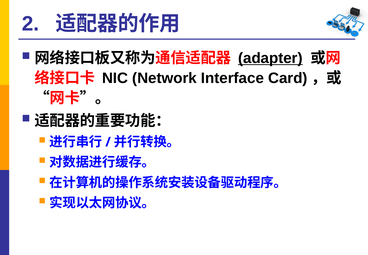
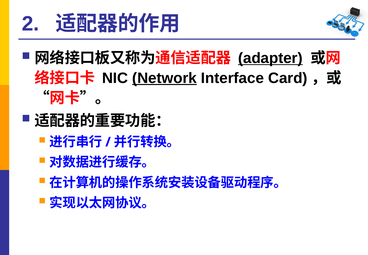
Network underline: none -> present (165, 78)
